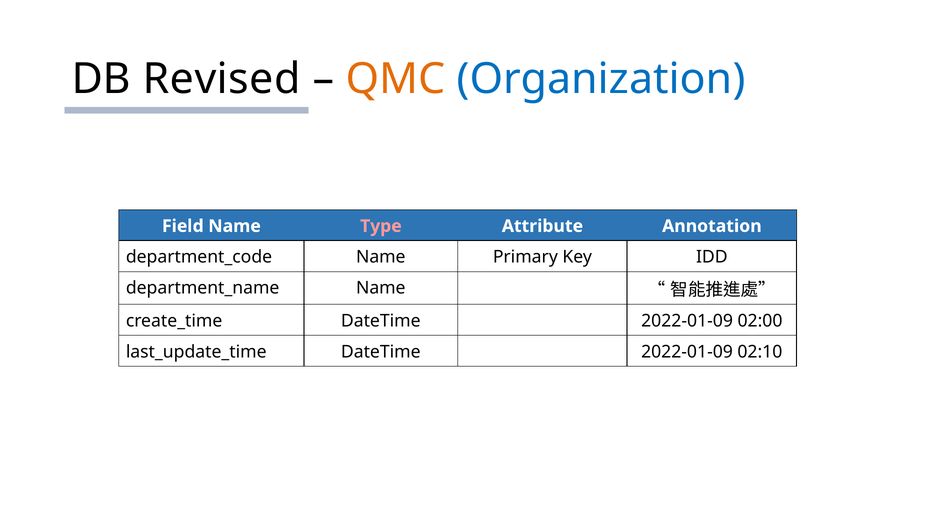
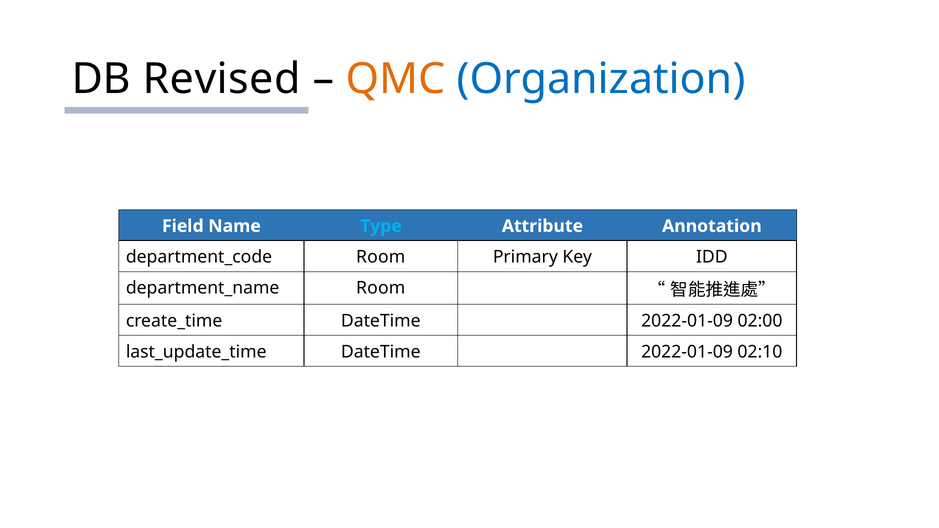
Type colour: pink -> light blue (381, 226)
Name: Name -> Room (381, 257)
Name: Name -> Room (381, 288)
